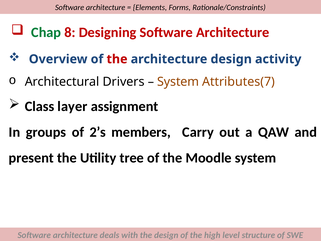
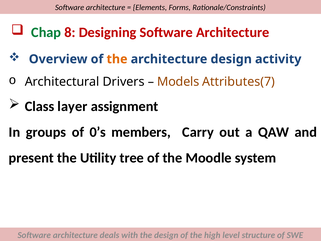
the colour: red -> orange (117, 59)
System: System -> Models (178, 82)
2’s: 2’s -> 0’s (98, 132)
